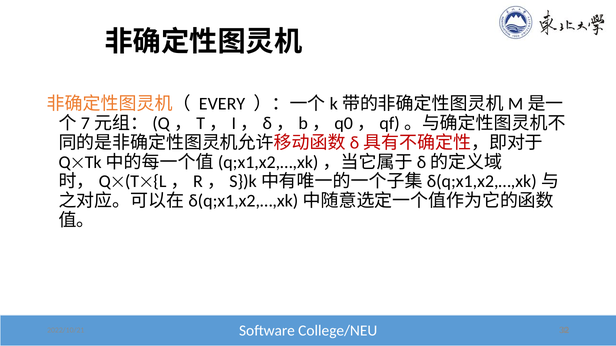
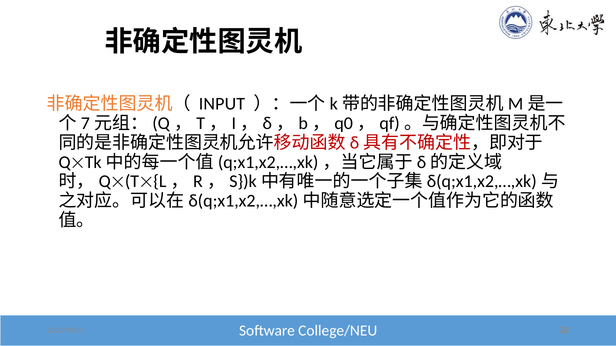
EVERY: EVERY -> INPUT (222, 104)
